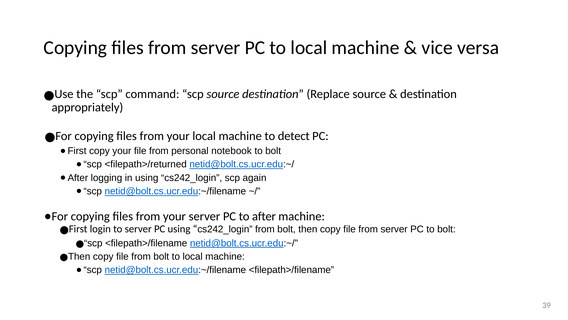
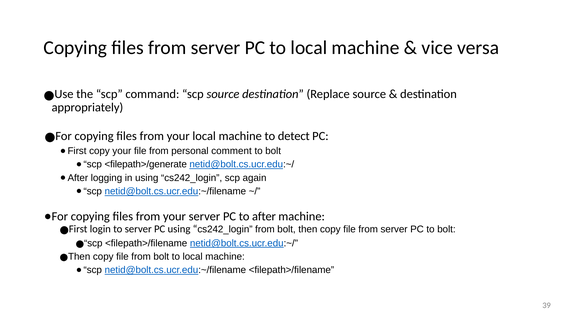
notebook: notebook -> comment (232, 151)
<filepath>/returned: <filepath>/returned -> <filepath>/generate (146, 164)
